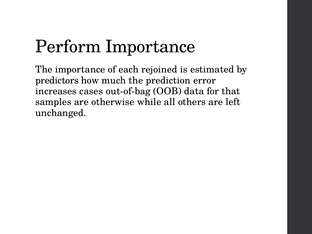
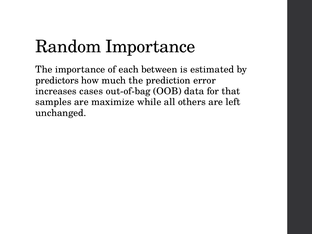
Perform: Perform -> Random (68, 47)
rejoined: rejoined -> between (159, 69)
otherwise: otherwise -> maximize (113, 102)
